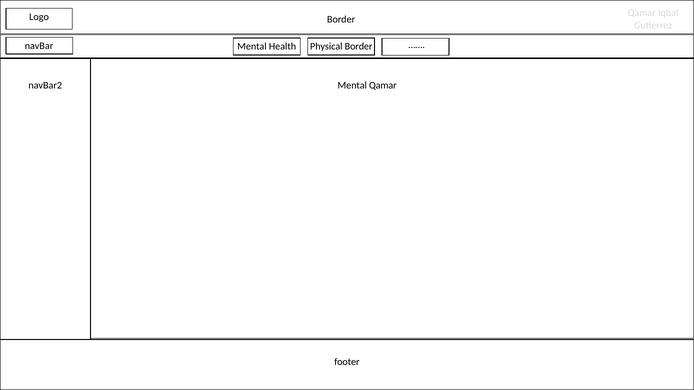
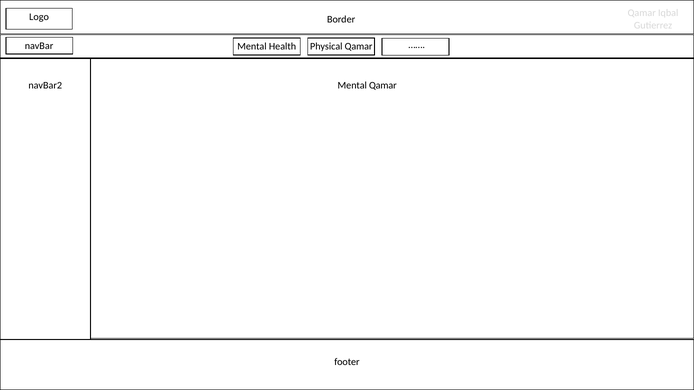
Physical Border: Border -> Qamar (359, 47)
